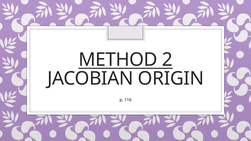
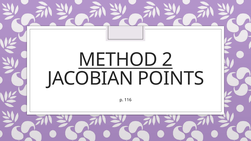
ORIGIN: ORIGIN -> POINTS (171, 79)
